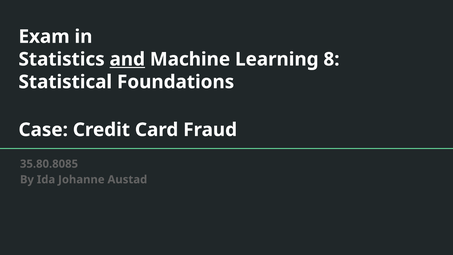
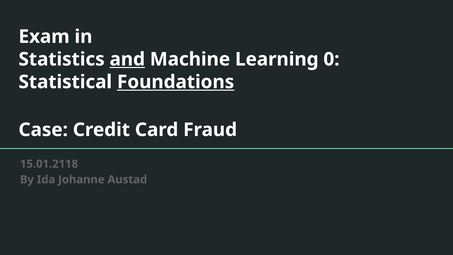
8: 8 -> 0 (331, 59)
Foundations underline: none -> present (176, 82)
35.80.8085: 35.80.8085 -> 15.01.2118 (49, 164)
